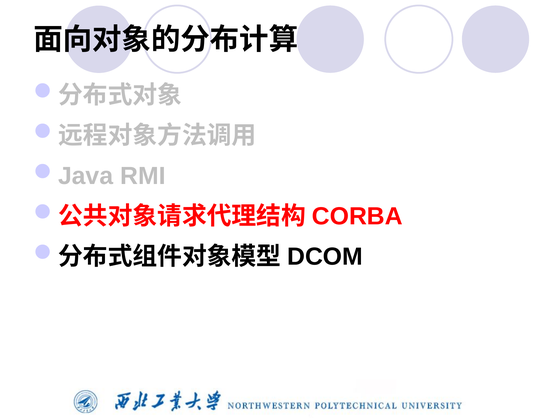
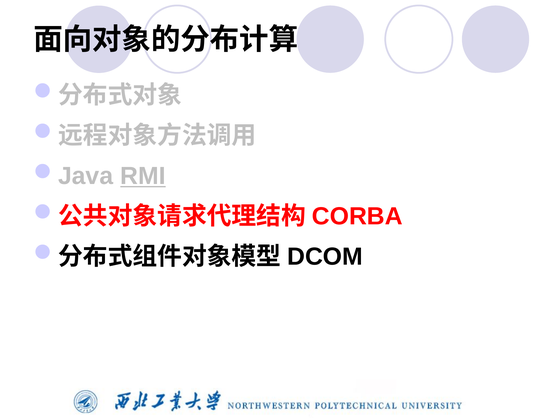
RMI underline: none -> present (143, 176)
